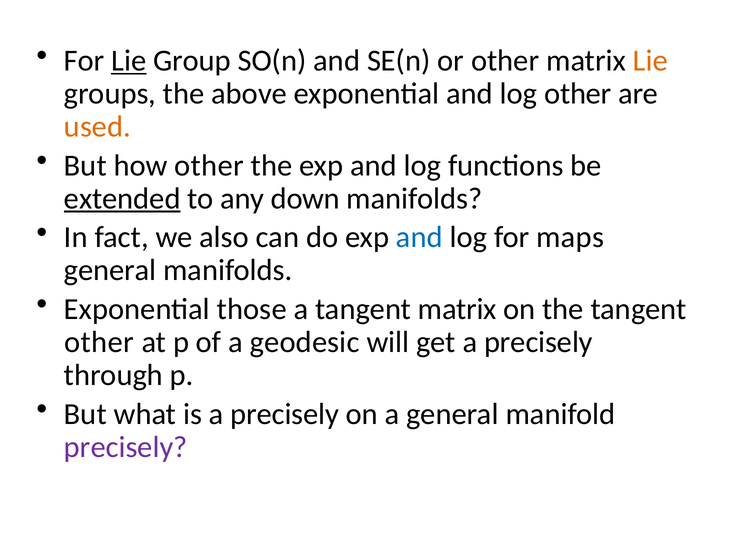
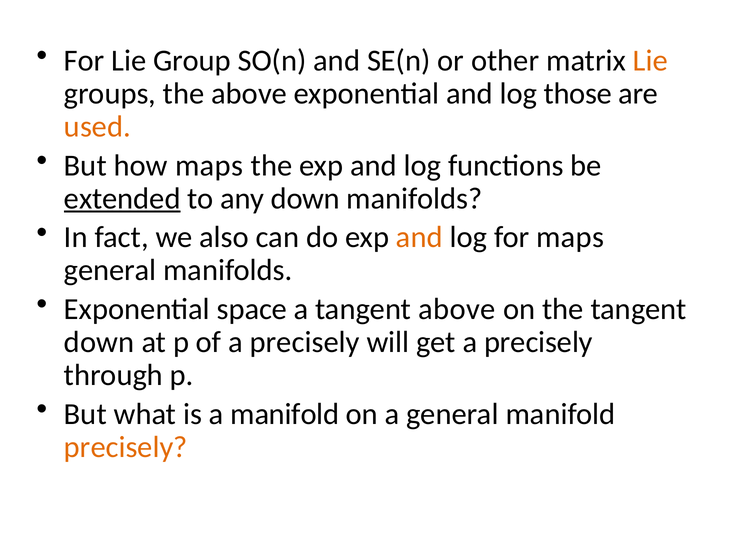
Lie underline: present -> none (129, 61)
log other: other -> those (578, 94)
how other: other -> maps (209, 166)
and colour: blue -> orange (419, 238)
those: those -> space (252, 309)
tangent matrix: matrix -> above (457, 309)
other: other -> down (99, 342)
of a geodesic: geodesic -> precisely (305, 342)
is a precisely: precisely -> manifold (285, 414)
precisely colour: purple -> orange (126, 447)
